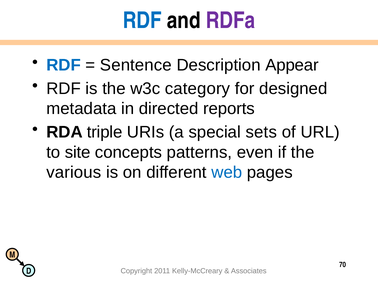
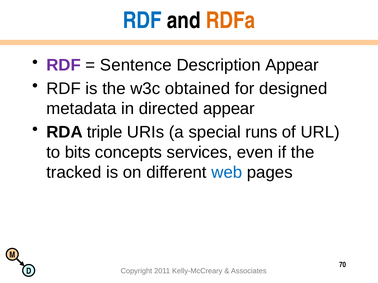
RDFa colour: purple -> orange (230, 21)
RDF colour: blue -> purple (64, 65)
category: category -> obtained (198, 89)
directed reports: reports -> appear (229, 109)
sets: sets -> runs (261, 132)
site: site -> bits (78, 153)
patterns: patterns -> services (199, 153)
various: various -> tracked (74, 173)
